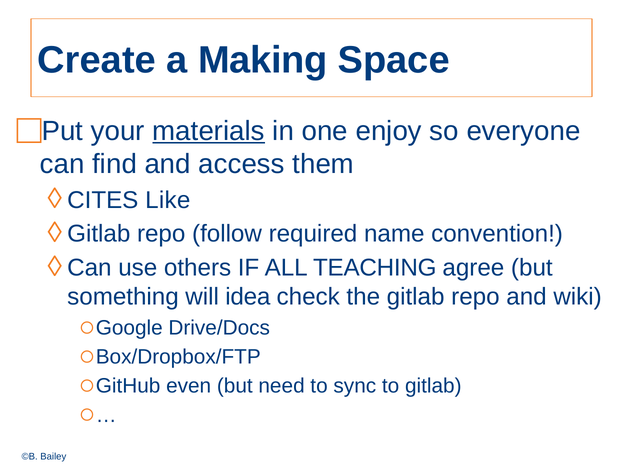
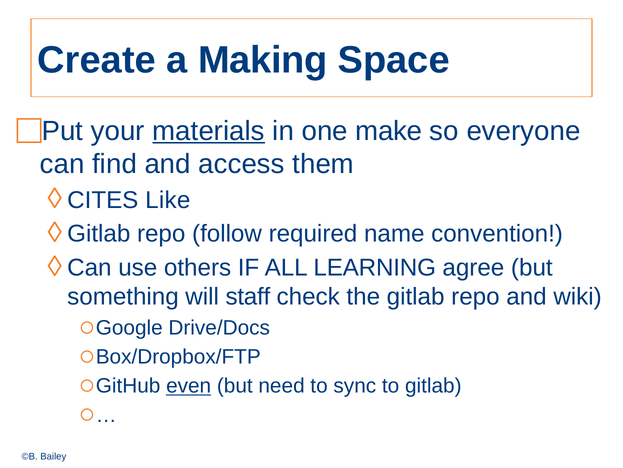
enjoy: enjoy -> make (389, 131)
TEACHING: TEACHING -> LEARNING (375, 267)
idea: idea -> staff (248, 296)
even underline: none -> present (189, 385)
